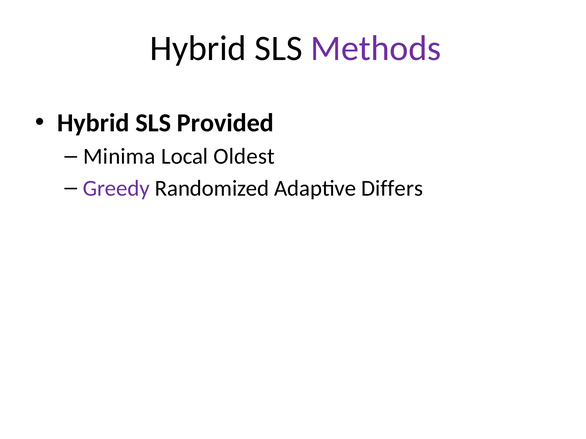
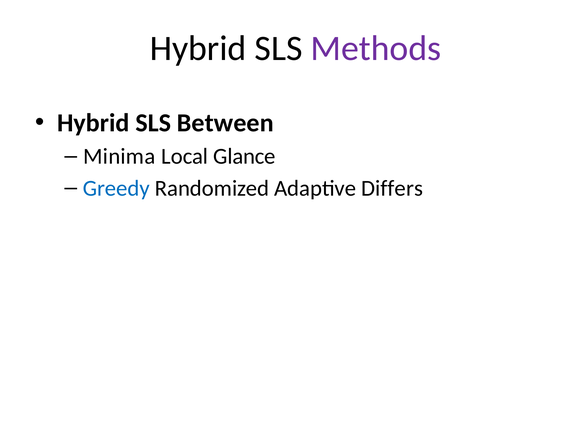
Provided: Provided -> Between (225, 123)
Oldest: Oldest -> Glance (244, 157)
Greedy colour: purple -> blue (116, 189)
